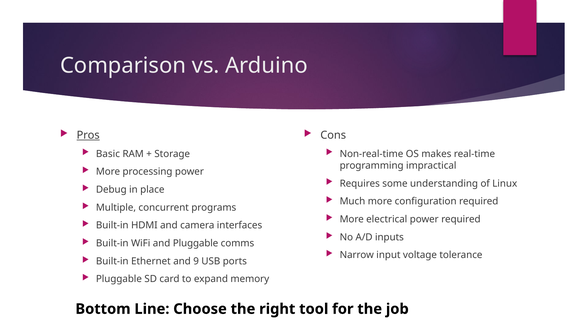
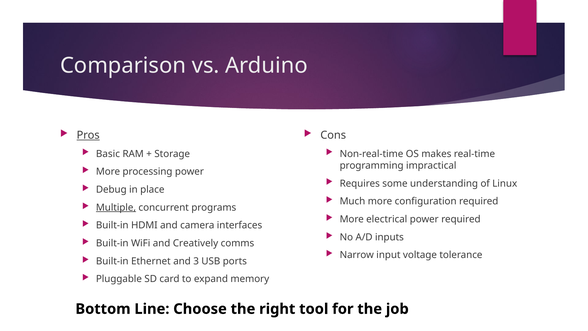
Multiple underline: none -> present (116, 207)
and Pluggable: Pluggable -> Creatively (196, 243)
9: 9 -> 3 (196, 261)
